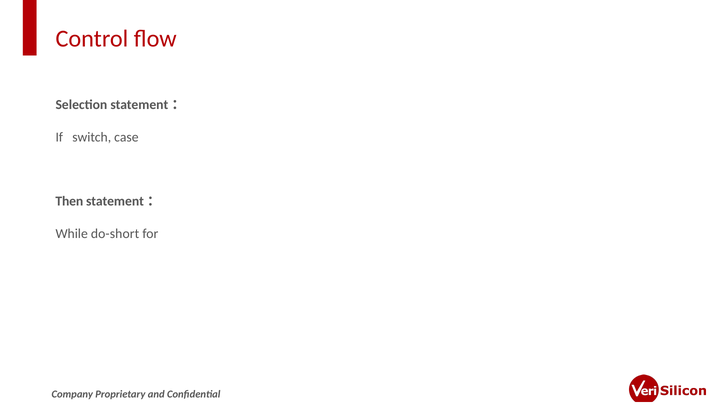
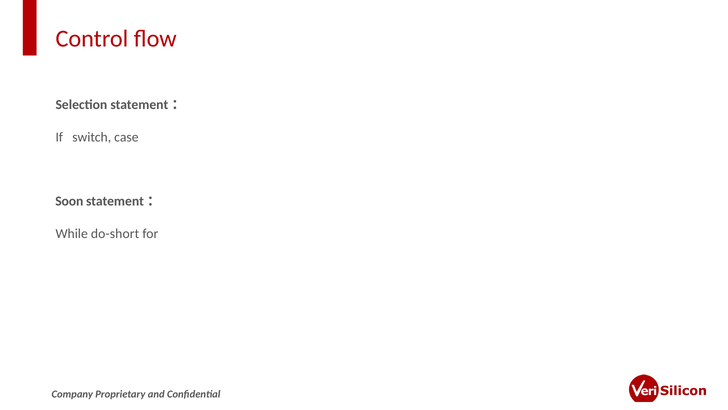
Then: Then -> Soon (69, 201)
